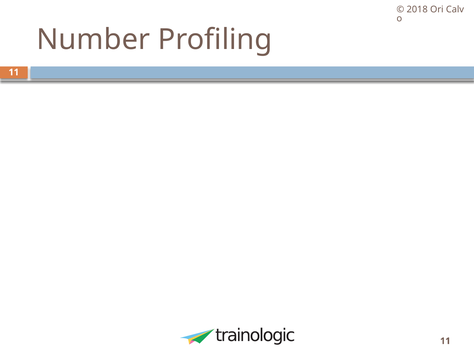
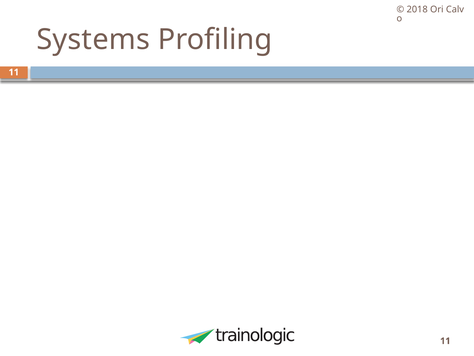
Number: Number -> Systems (93, 40)
